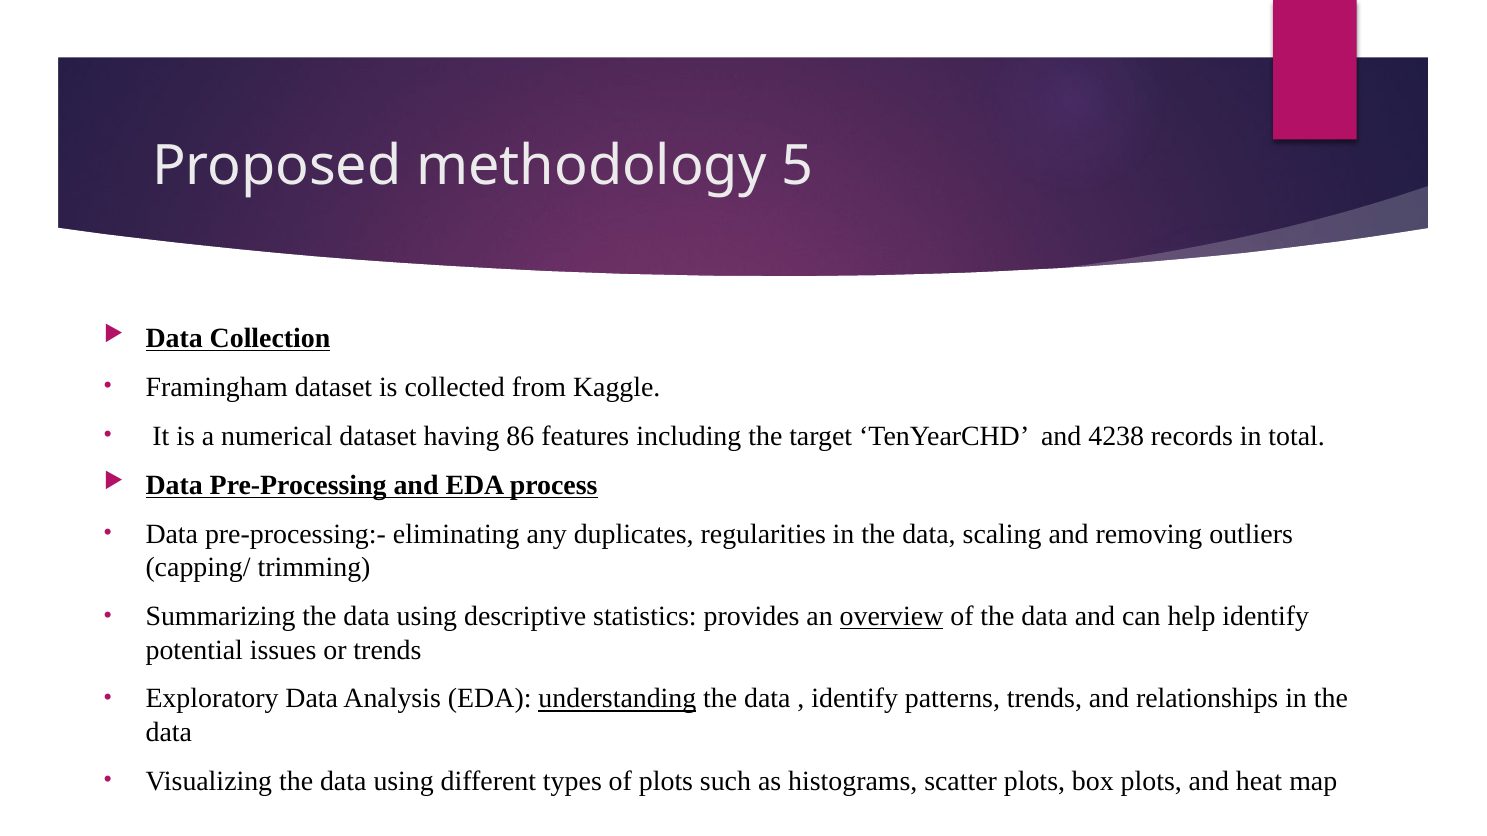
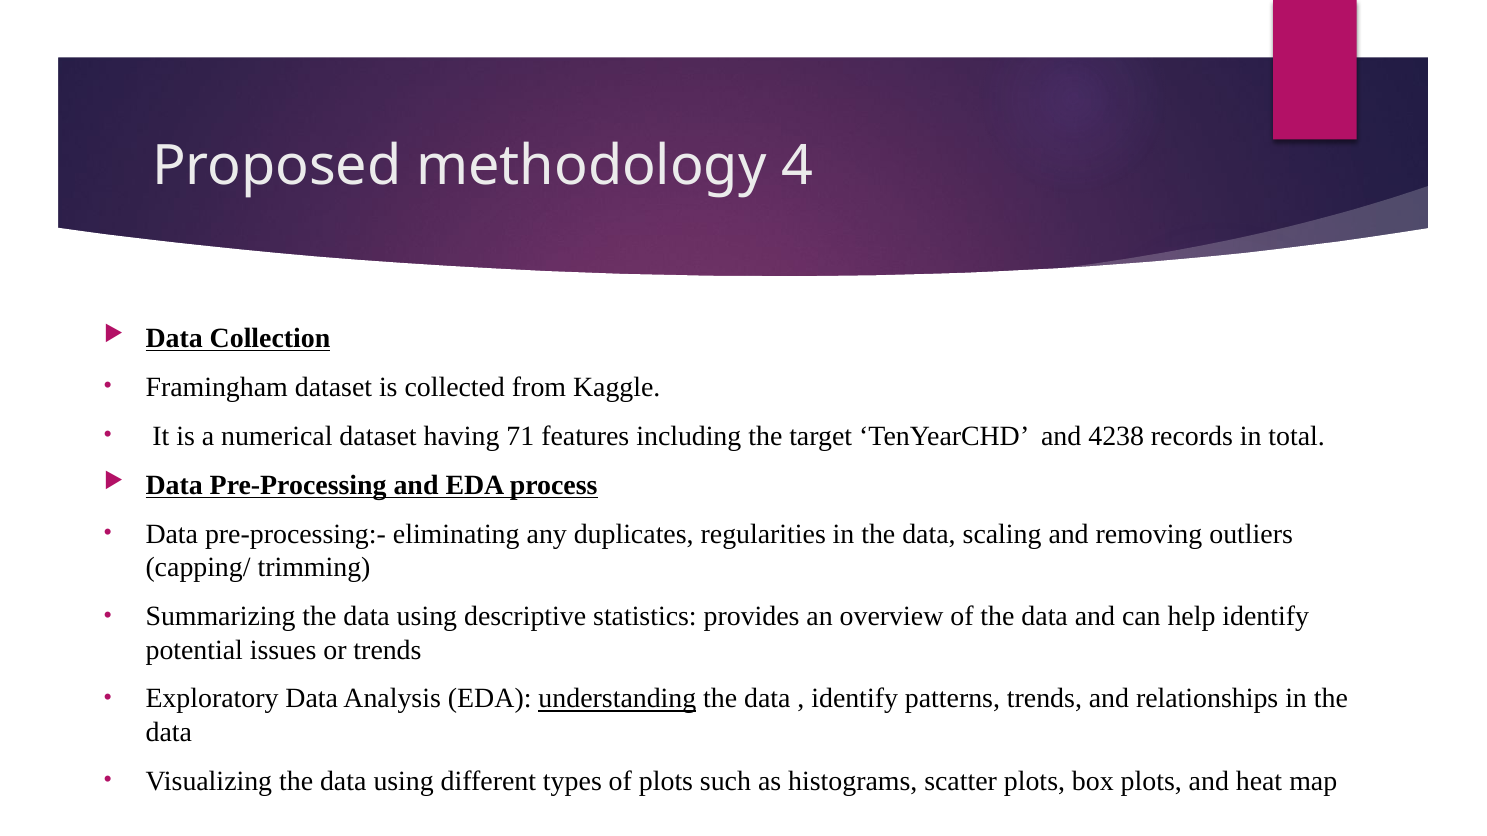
5: 5 -> 4 (797, 166)
86: 86 -> 71 (520, 436)
overview underline: present -> none (892, 617)
